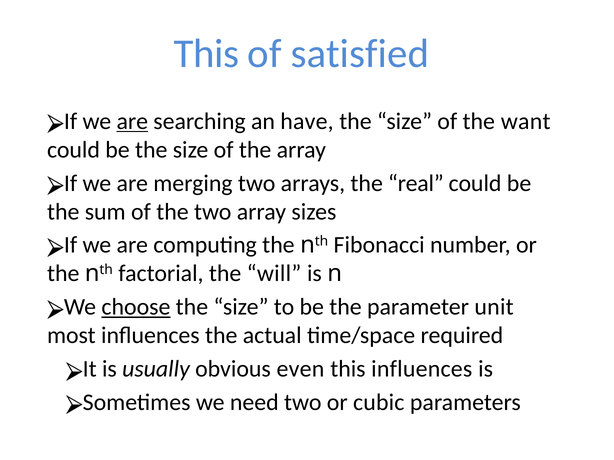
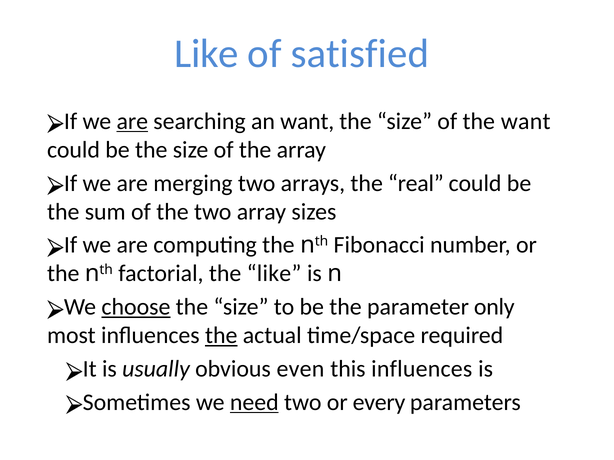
This: This -> Like (207, 54)
an have: have -> want (307, 121)
the will: will -> like (274, 274)
unit: unit -> only (494, 307)
the underline: none -> present (221, 336)
need underline: none -> present (254, 403)
cubic: cubic -> every (379, 403)
